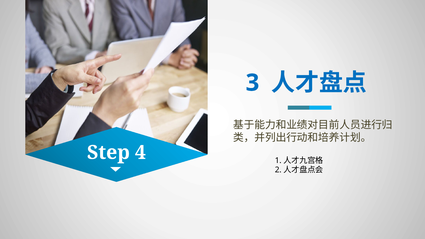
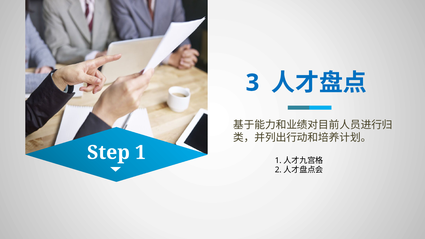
4: 4 -> 1 (140, 153)
